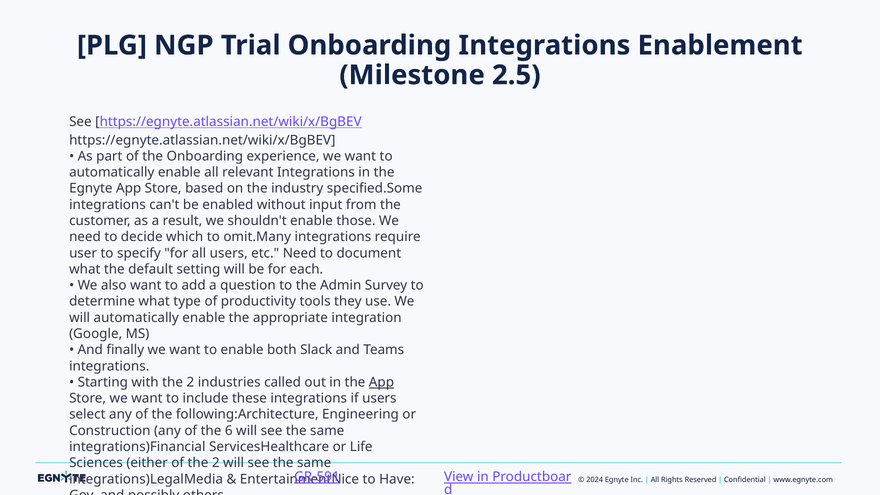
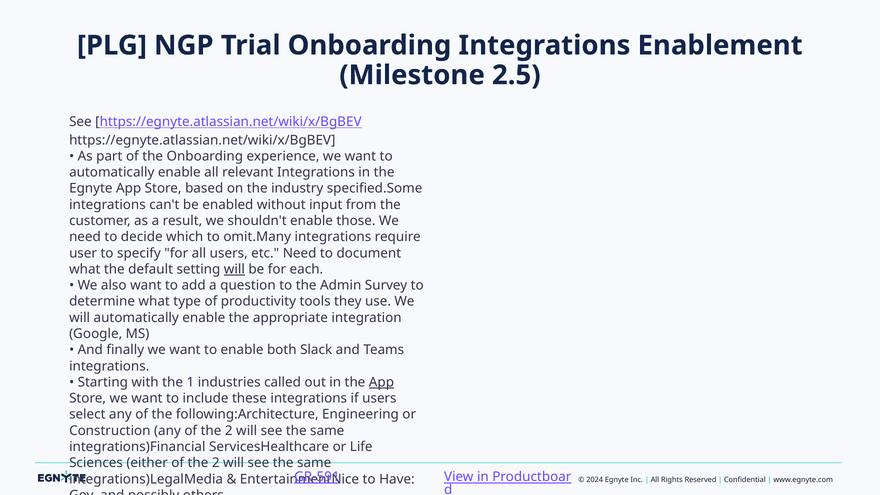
will underline: none -> present (234, 269)
with the 2: 2 -> 1 (190, 382)
any of the 6: 6 -> 2 (229, 431)
